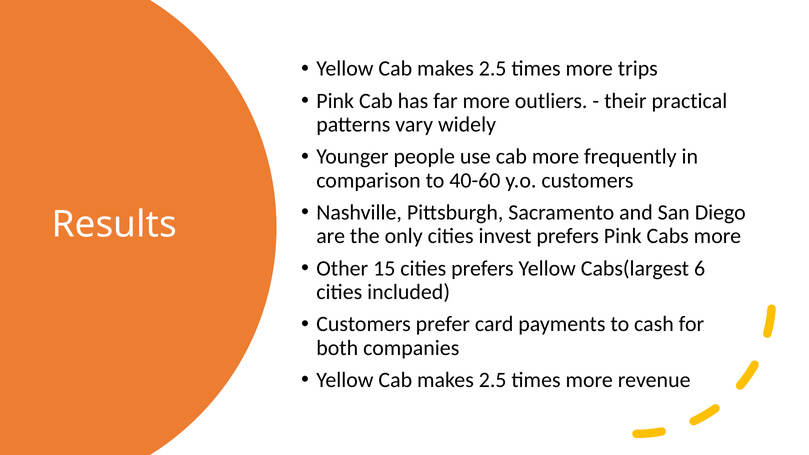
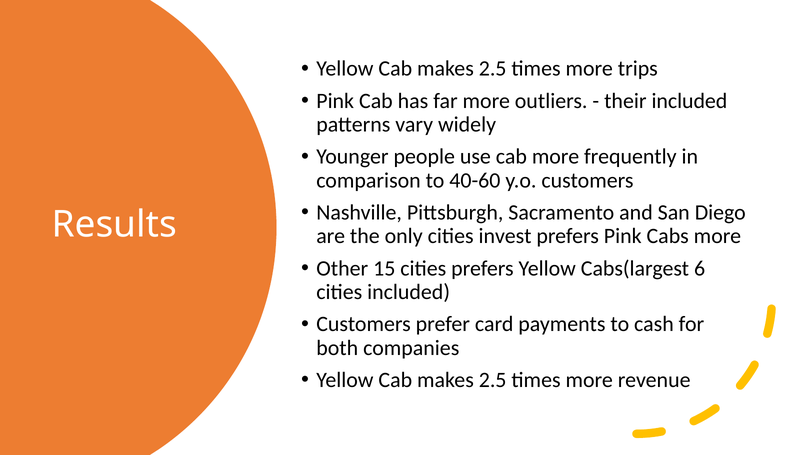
their practical: practical -> included (689, 101)
